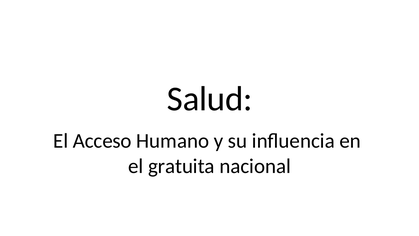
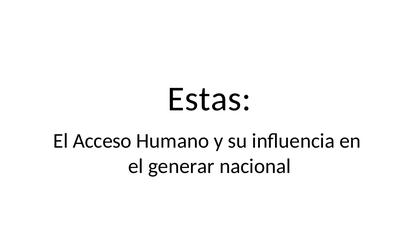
Salud: Salud -> Estas (209, 99)
gratuita: gratuita -> generar (181, 166)
